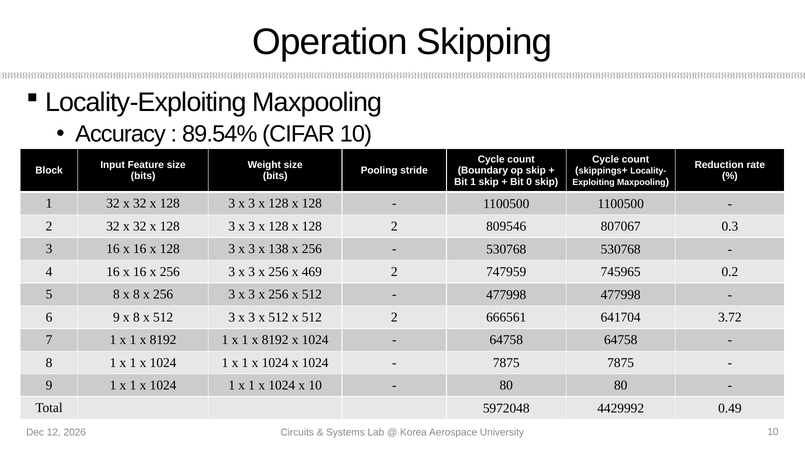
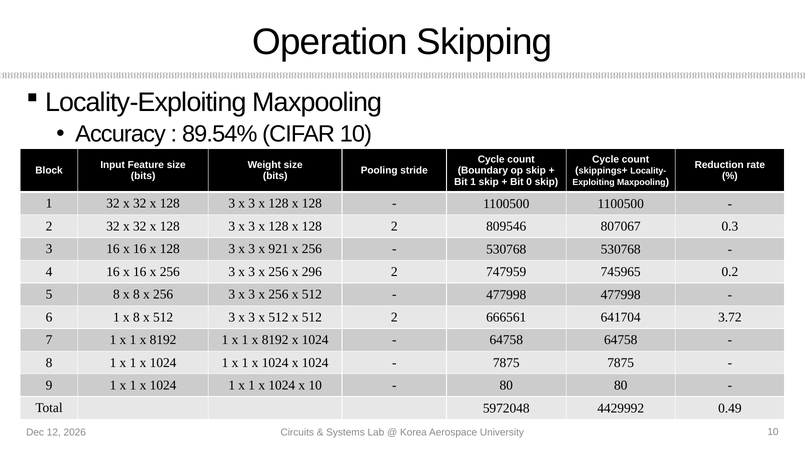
138: 138 -> 921 (278, 249)
469: 469 -> 296 (312, 272)
6 9: 9 -> 1 (116, 317)
